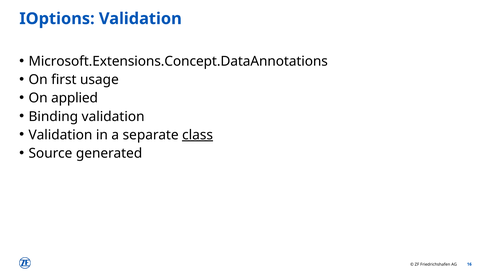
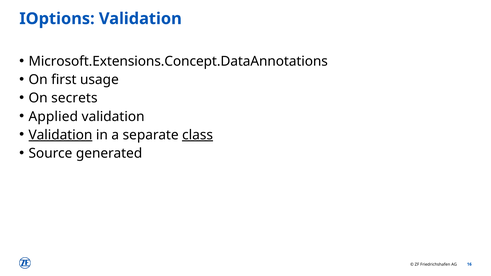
applied: applied -> secrets (74, 98)
Binding: Binding -> Applied (53, 117)
Validation underline: none -> present (60, 135)
